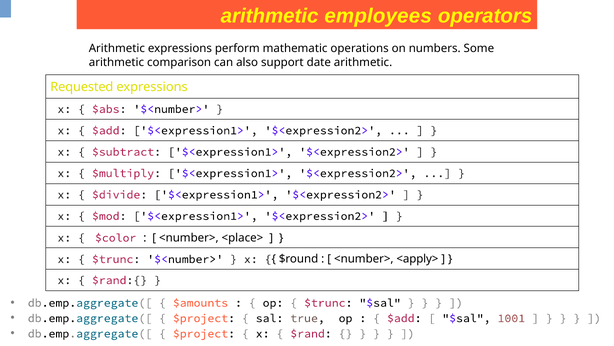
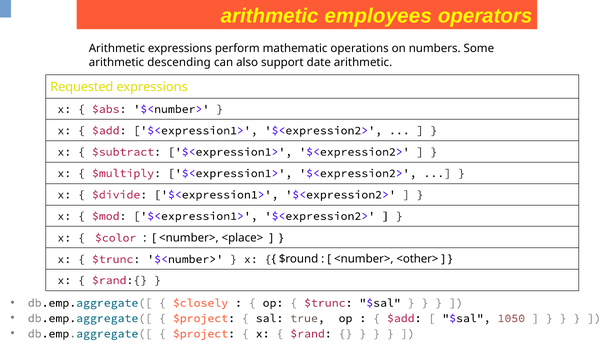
comparison: comparison -> descending (179, 62)
<apply>: <apply> -> <other> (417, 259)
$amounts: $amounts -> $closely (200, 302)
1001: 1001 -> 1050 (511, 318)
